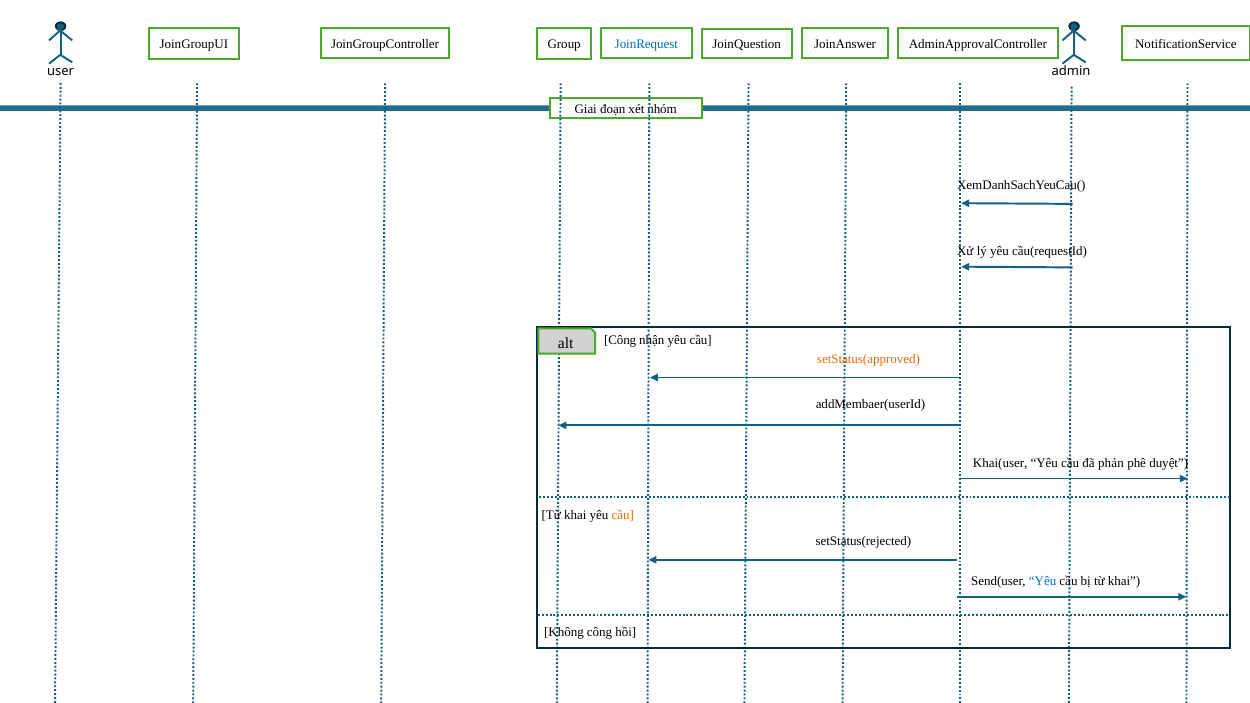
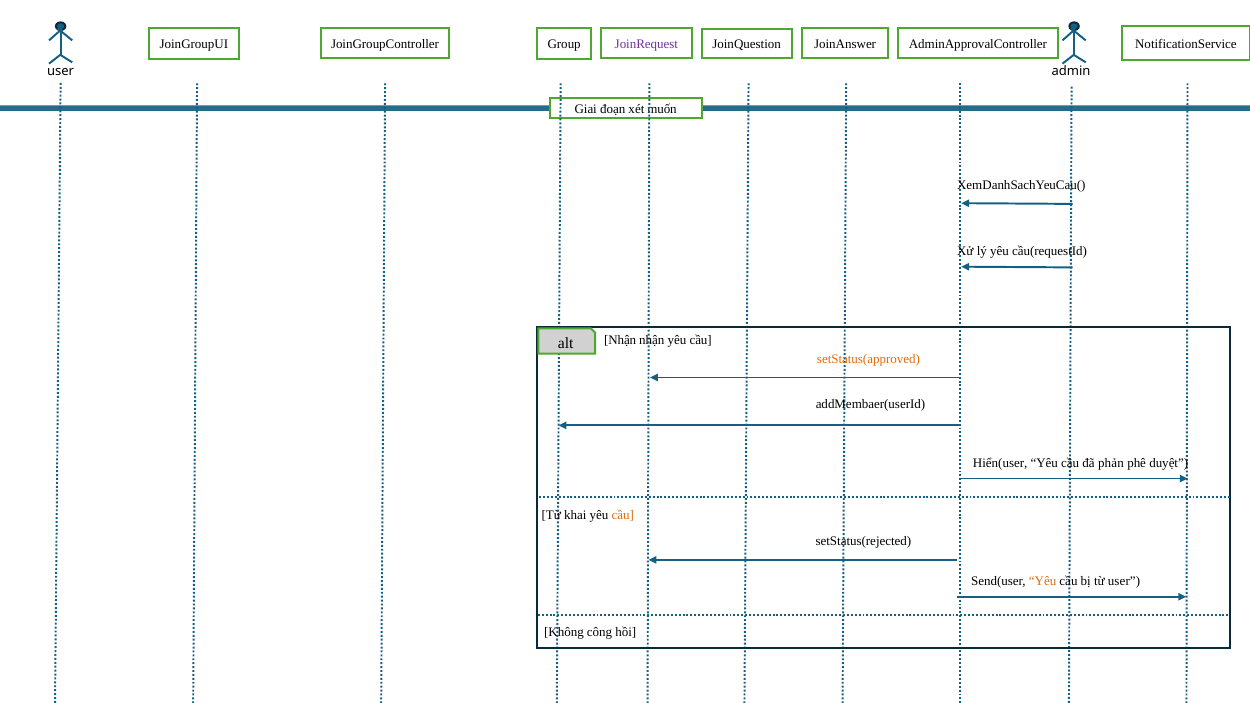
JoinRequest colour: blue -> purple (646, 44)
nhóm: nhóm -> muốn (662, 109)
alt Công: Công -> Nhận (620, 340)
Khai(user: Khai(user -> Hiển(user (1000, 463)
Yêu colour: blue -> orange (1043, 581)
bị từ khai: khai -> user (1124, 581)
